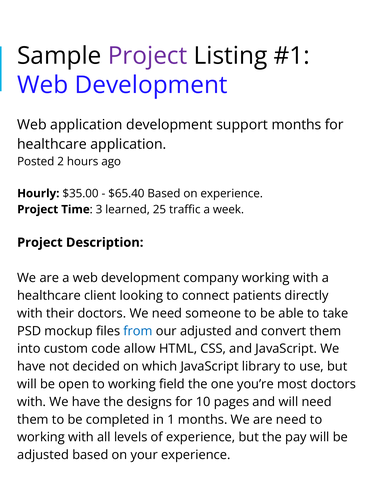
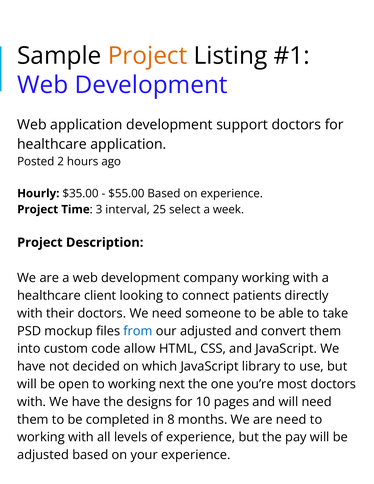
Project colour: purple -> orange (148, 56)
support months: months -> doctors (296, 125)
$65.40: $65.40 -> $55.00 (126, 193)
learned: learned -> interval (128, 209)
traffic: traffic -> select (185, 209)
field: field -> next (172, 384)
1: 1 -> 8 (171, 420)
